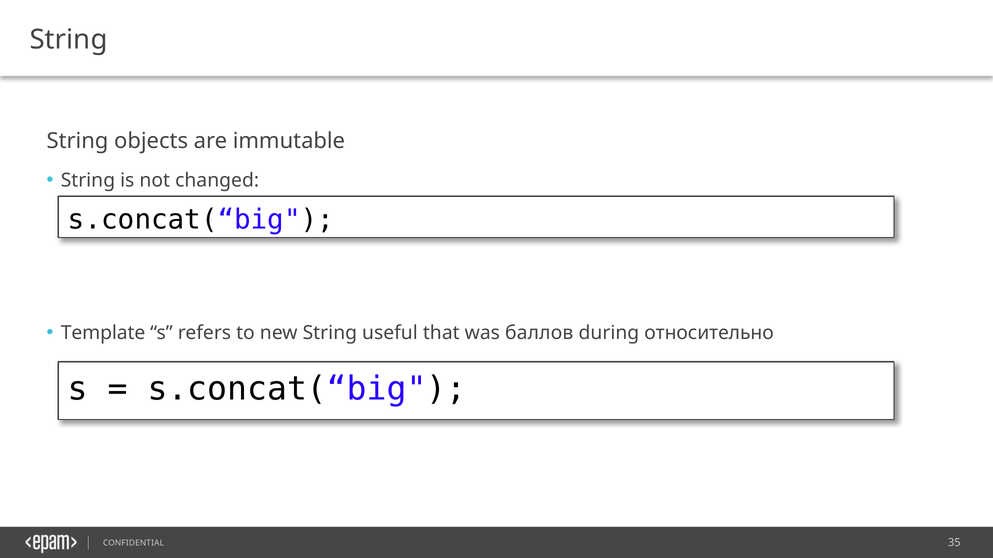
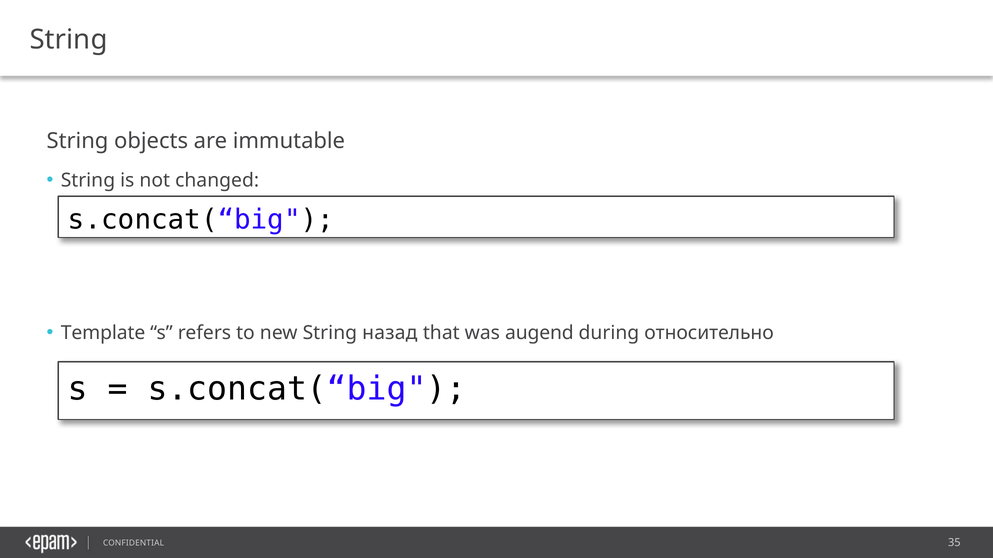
useful: useful -> назад (390, 333)
баллов: баллов -> augend (539, 333)
